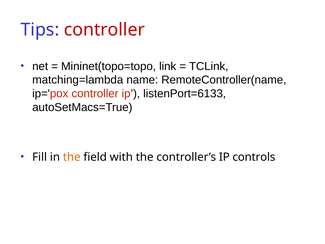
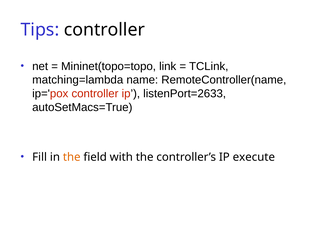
controller colour: red -> black (104, 30)
listenPort=6133: listenPort=6133 -> listenPort=2633 (185, 94)
controls: controls -> execute (254, 157)
